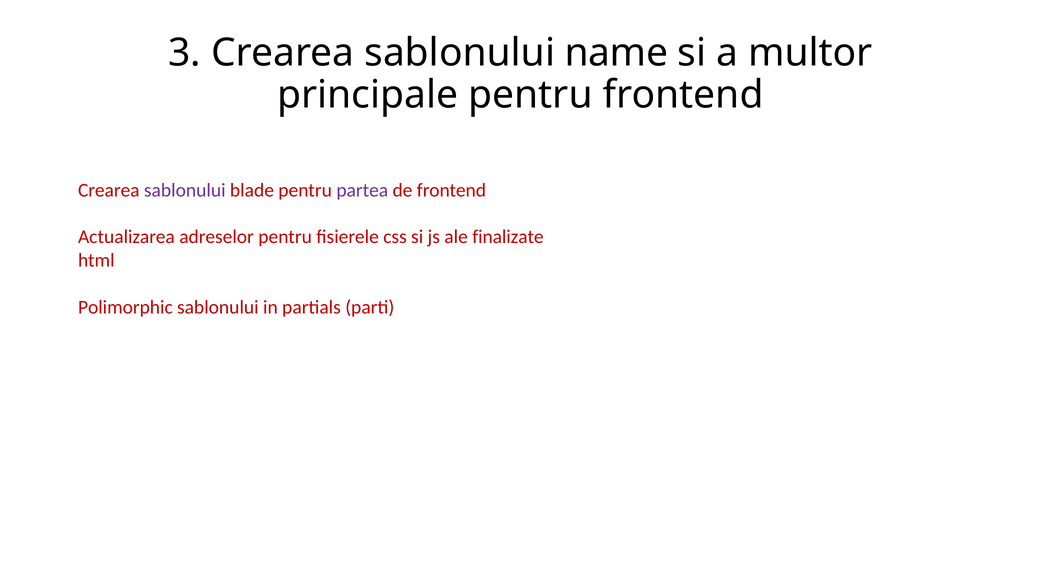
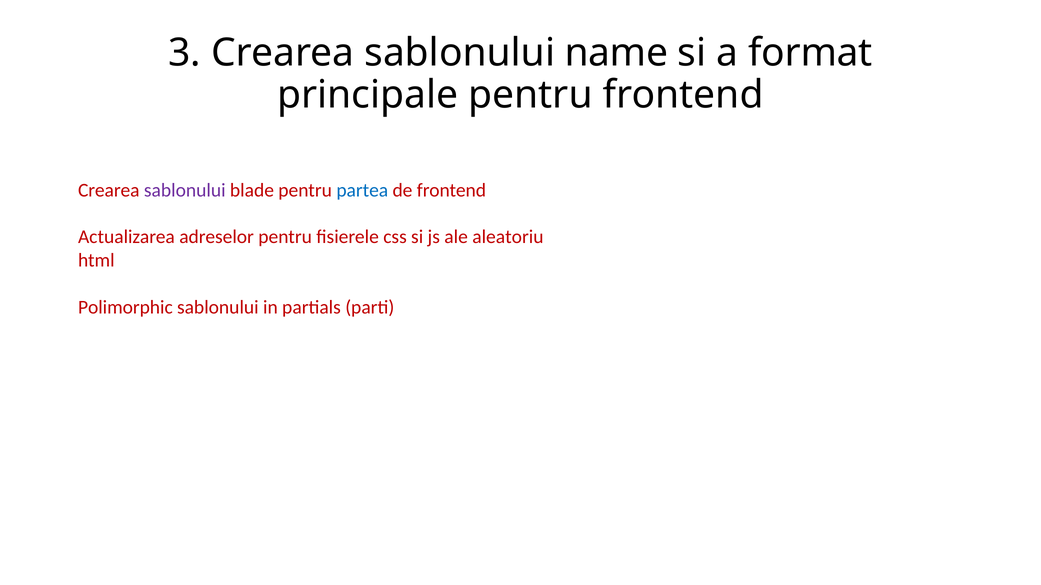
multor: multor -> format (810, 53)
partea colour: purple -> blue (362, 190)
finalizate: finalizate -> aleatoriu (508, 237)
